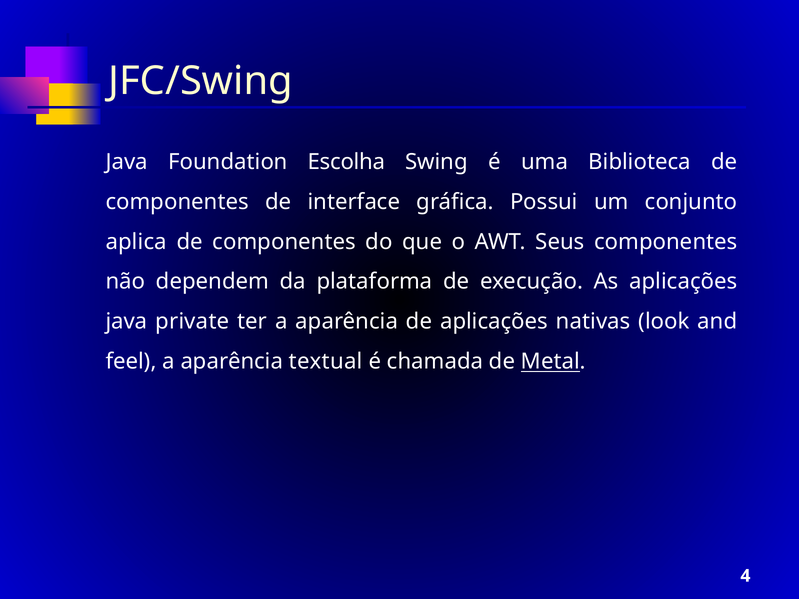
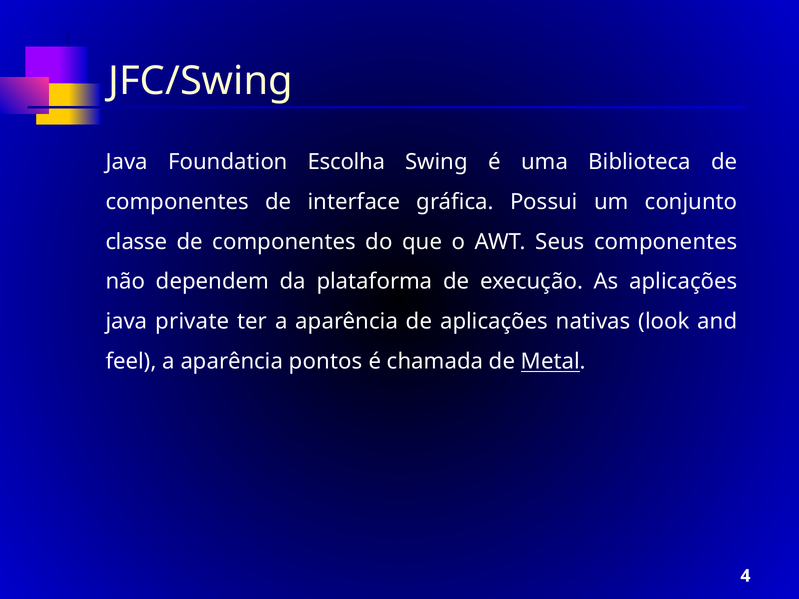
aplica: aplica -> classe (136, 242)
textual: textual -> pontos (326, 362)
